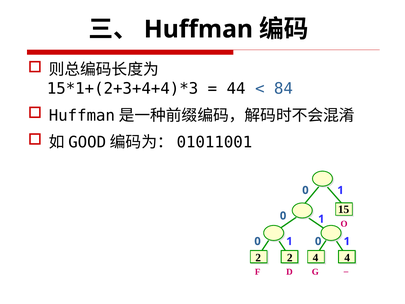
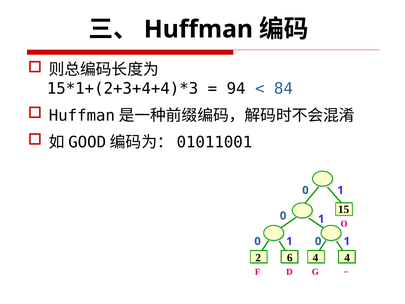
44: 44 -> 94 (236, 89)
2 2: 2 -> 6 (290, 257)
